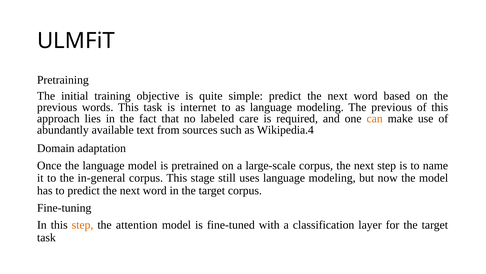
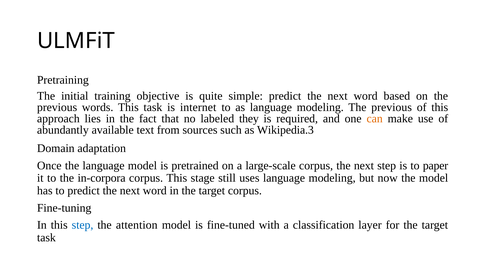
care: care -> they (249, 118)
Wikipedia.4: Wikipedia.4 -> Wikipedia.3 (285, 130)
name: name -> paper (436, 165)
in-general: in-general -> in-corpora (102, 178)
step colour: orange -> blue (83, 225)
